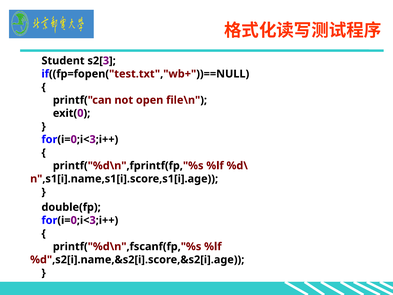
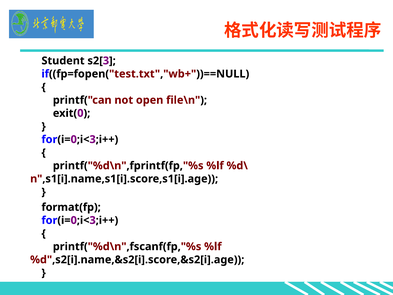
double(fp: double(fp -> format(fp (71, 207)
